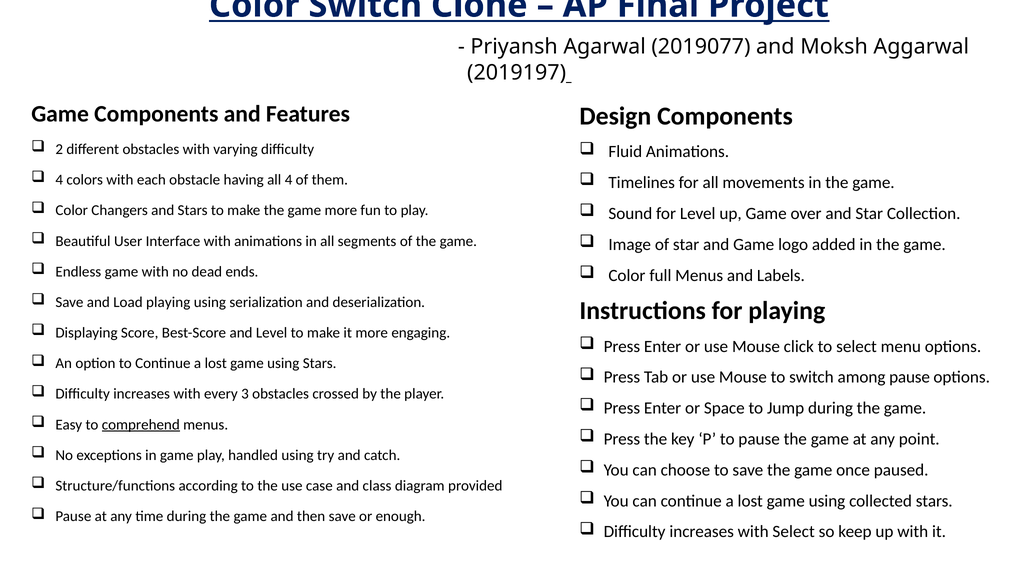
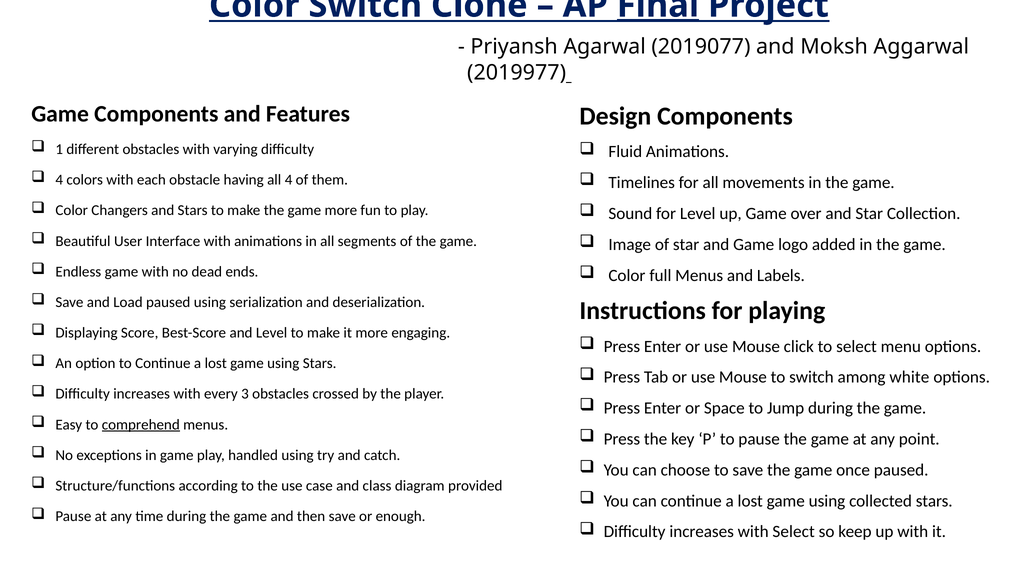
Final underline: none -> present (658, 5)
2019197: 2019197 -> 2019977 (517, 73)
2: 2 -> 1 (59, 149)
Load playing: playing -> paused (168, 302)
among pause: pause -> white (909, 377)
